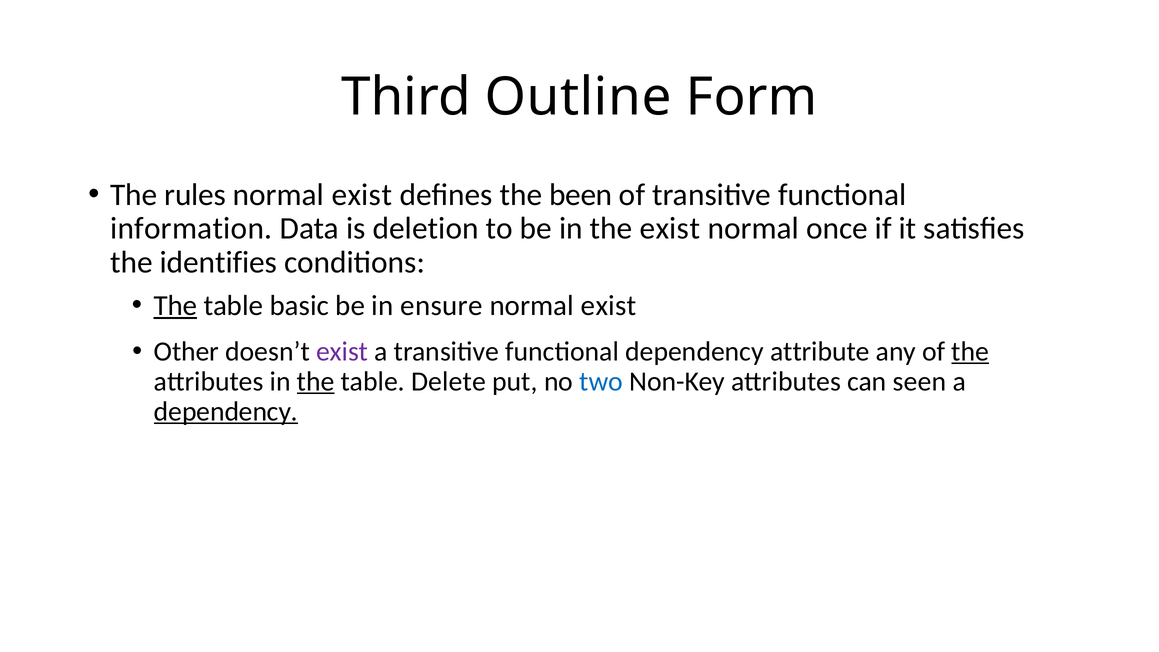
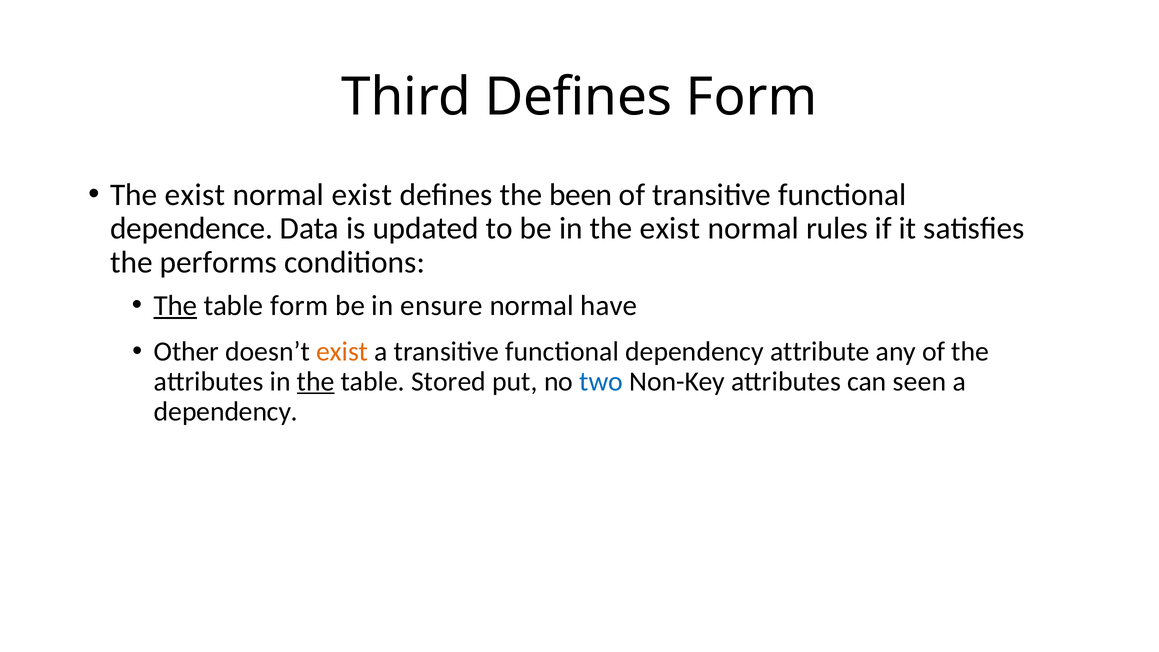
Third Outline: Outline -> Defines (578, 97)
rules: rules -> exist (195, 195)
information: information -> dependence (192, 229)
deletion: deletion -> updated (426, 229)
once: once -> rules (837, 229)
identifies: identifies -> performs (218, 262)
table basic: basic -> form (299, 305)
exist: exist -> have (609, 305)
exist colour: purple -> orange (342, 351)
the underline: present -> none (970, 351)
Delete: Delete -> Stored (449, 381)
dependency underline: present -> none (226, 411)
